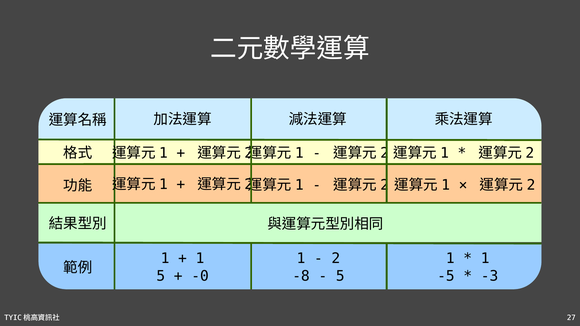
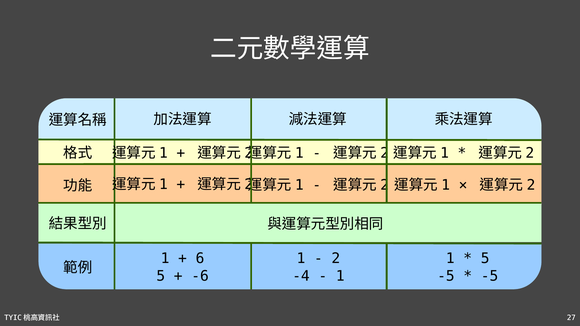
1: 1 -> 6 (200, 259)
1: 1 -> 5 (485, 259)
-0: -0 -> -6 (200, 276)
-8: -8 -> -4 (301, 276)
5: 5 -> 1 (340, 276)
-3: -3 -> -5 (490, 276)
